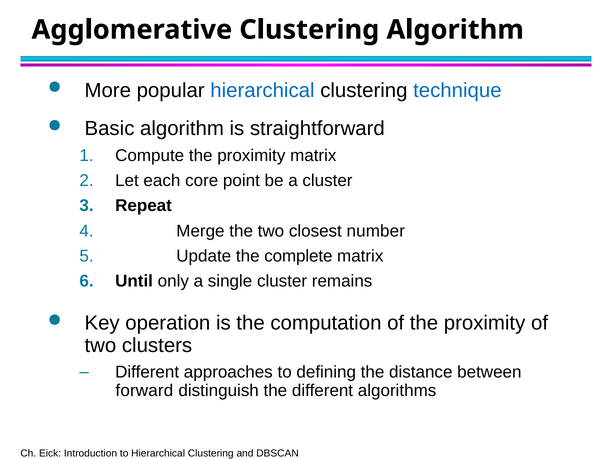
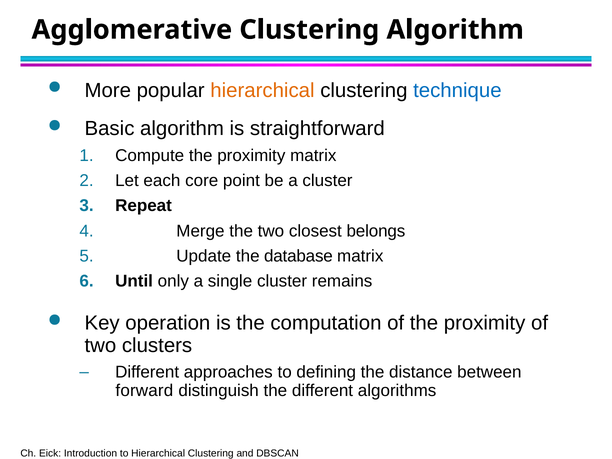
hierarchical colour: blue -> orange (262, 90)
number: number -> belongs (376, 231)
complete: complete -> database (298, 256)
